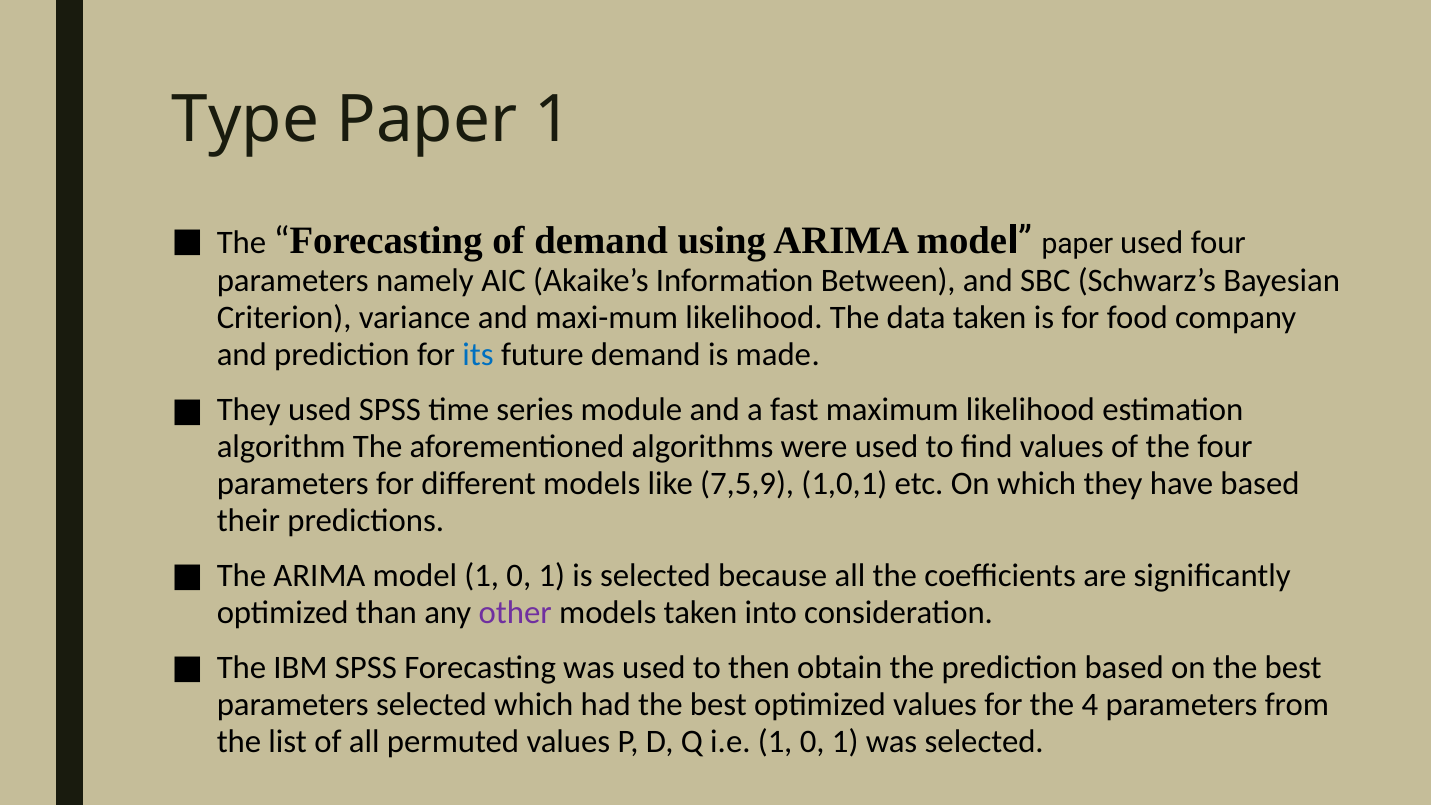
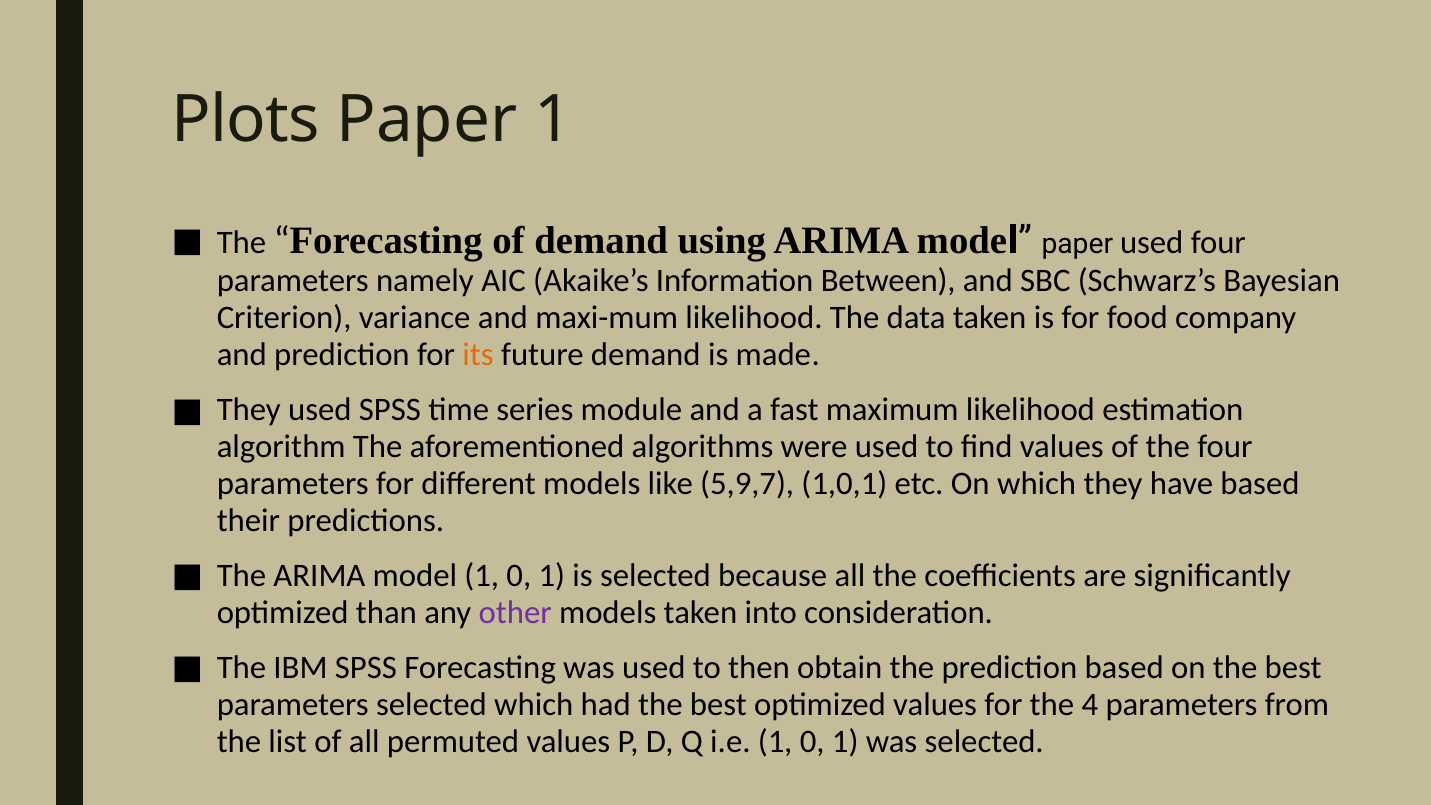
Type: Type -> Plots (246, 120)
its colour: blue -> orange (478, 355)
7,5,9: 7,5,9 -> 5,9,7 (747, 484)
